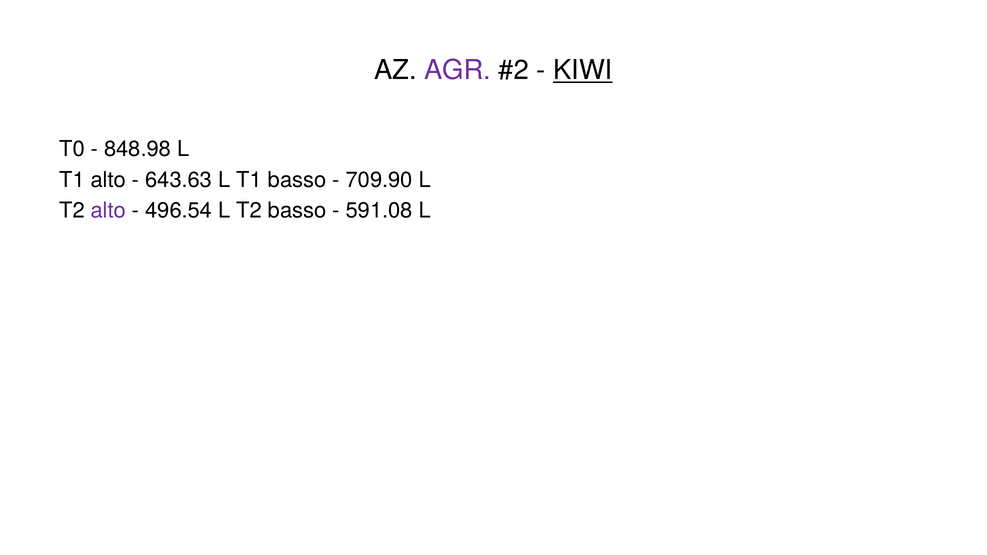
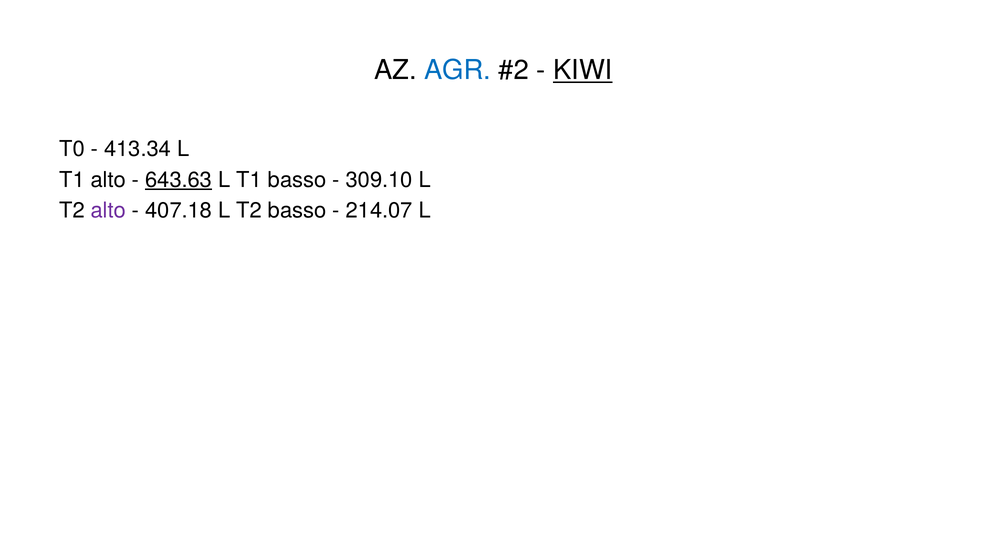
AGR colour: purple -> blue (458, 70)
848.98: 848.98 -> 413.34 (138, 149)
643.63 underline: none -> present (179, 180)
709.90: 709.90 -> 309.10 (379, 180)
496.54: 496.54 -> 407.18 (179, 211)
591.08: 591.08 -> 214.07 (379, 211)
